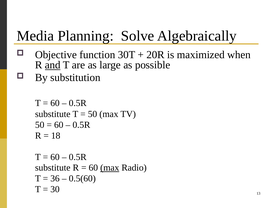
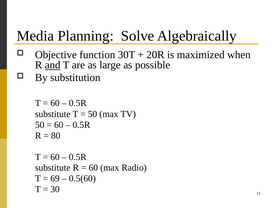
18: 18 -> 80 (56, 135)
max underline: present -> none (110, 168)
36: 36 -> 69 (55, 178)
